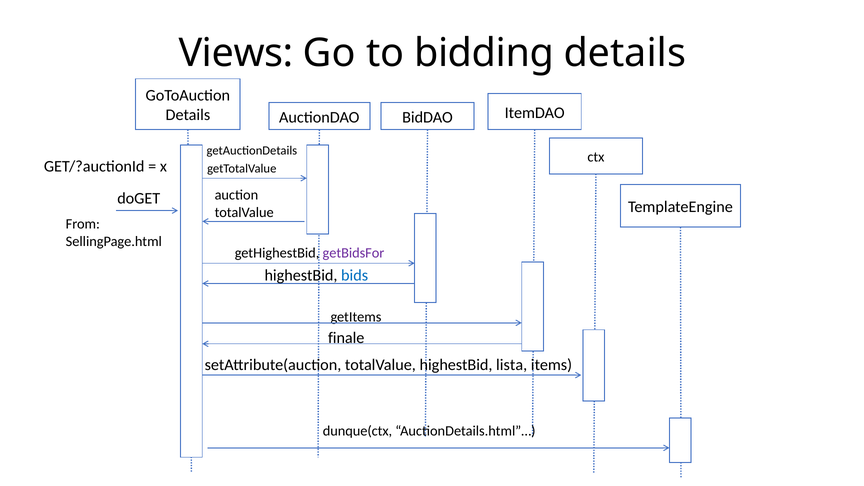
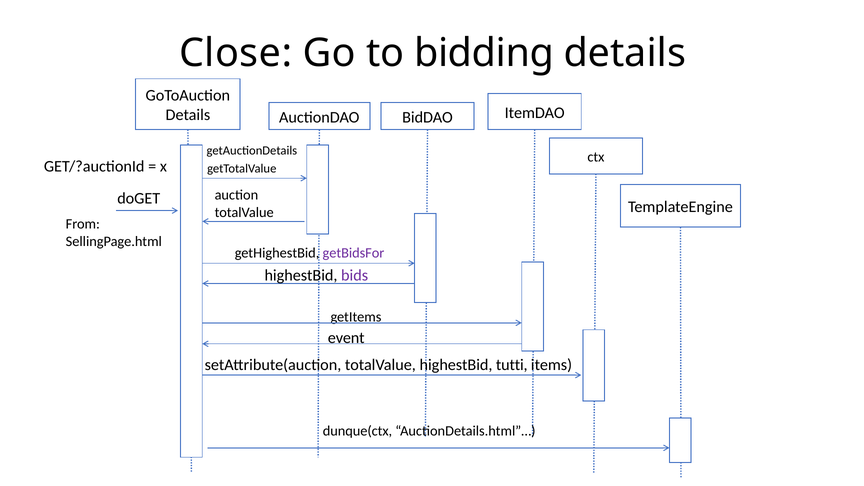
Views: Views -> Close (236, 53)
bids colour: blue -> purple (355, 276)
finale: finale -> event (346, 338)
lista: lista -> tutti (512, 365)
